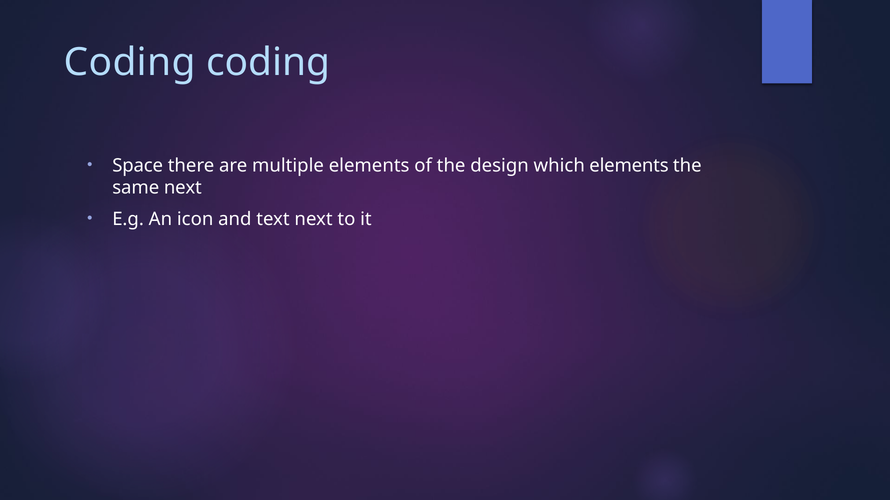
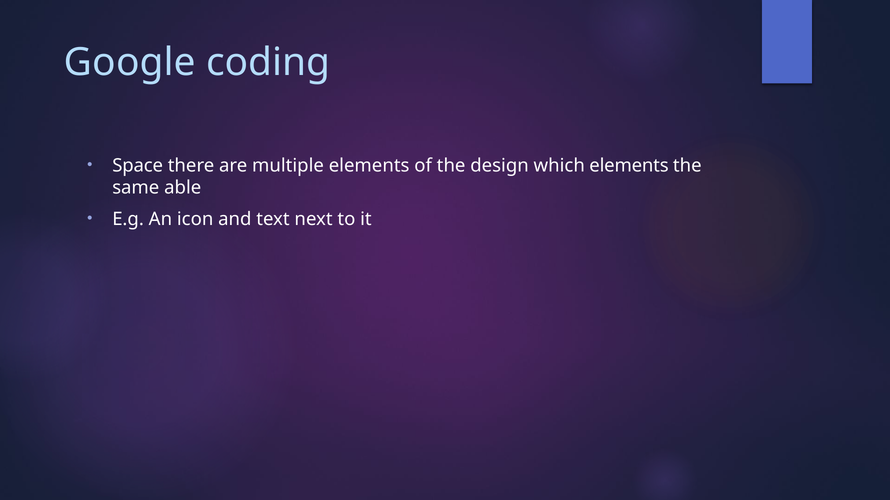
Coding: Coding -> Google (130, 62)
same next: next -> able (183, 188)
